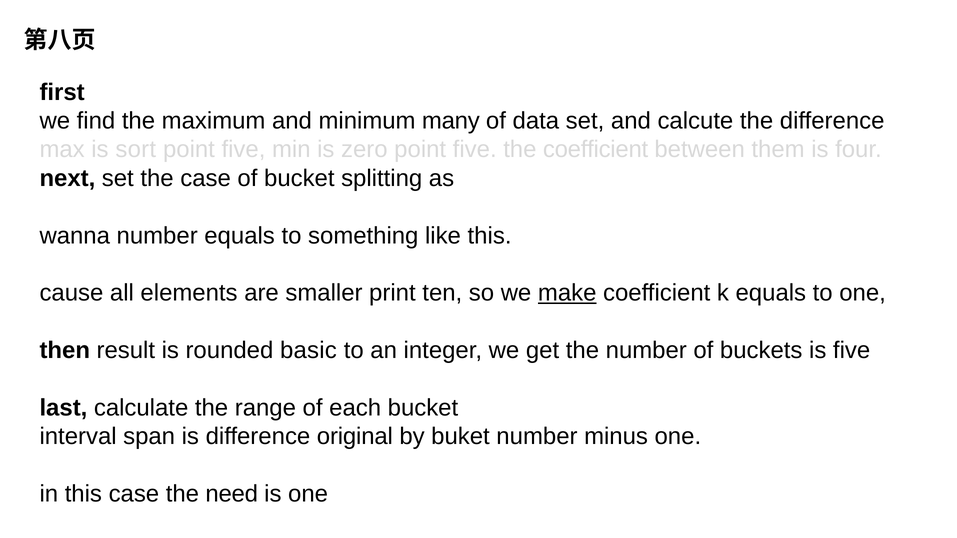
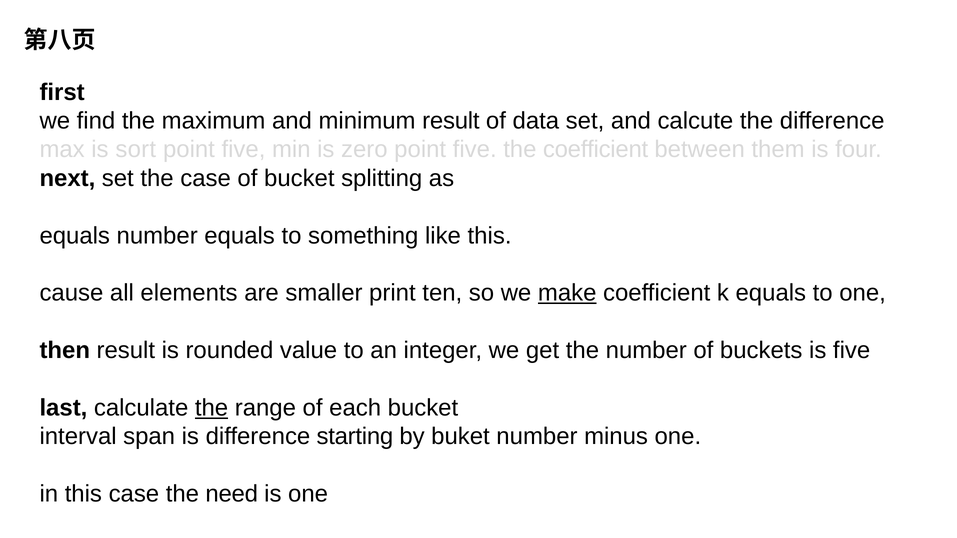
minimum many: many -> result (451, 121)
wanna: wanna -> equals (75, 236)
basic: basic -> value (309, 351)
the underline: none -> present (212, 408)
original: original -> starting (355, 437)
